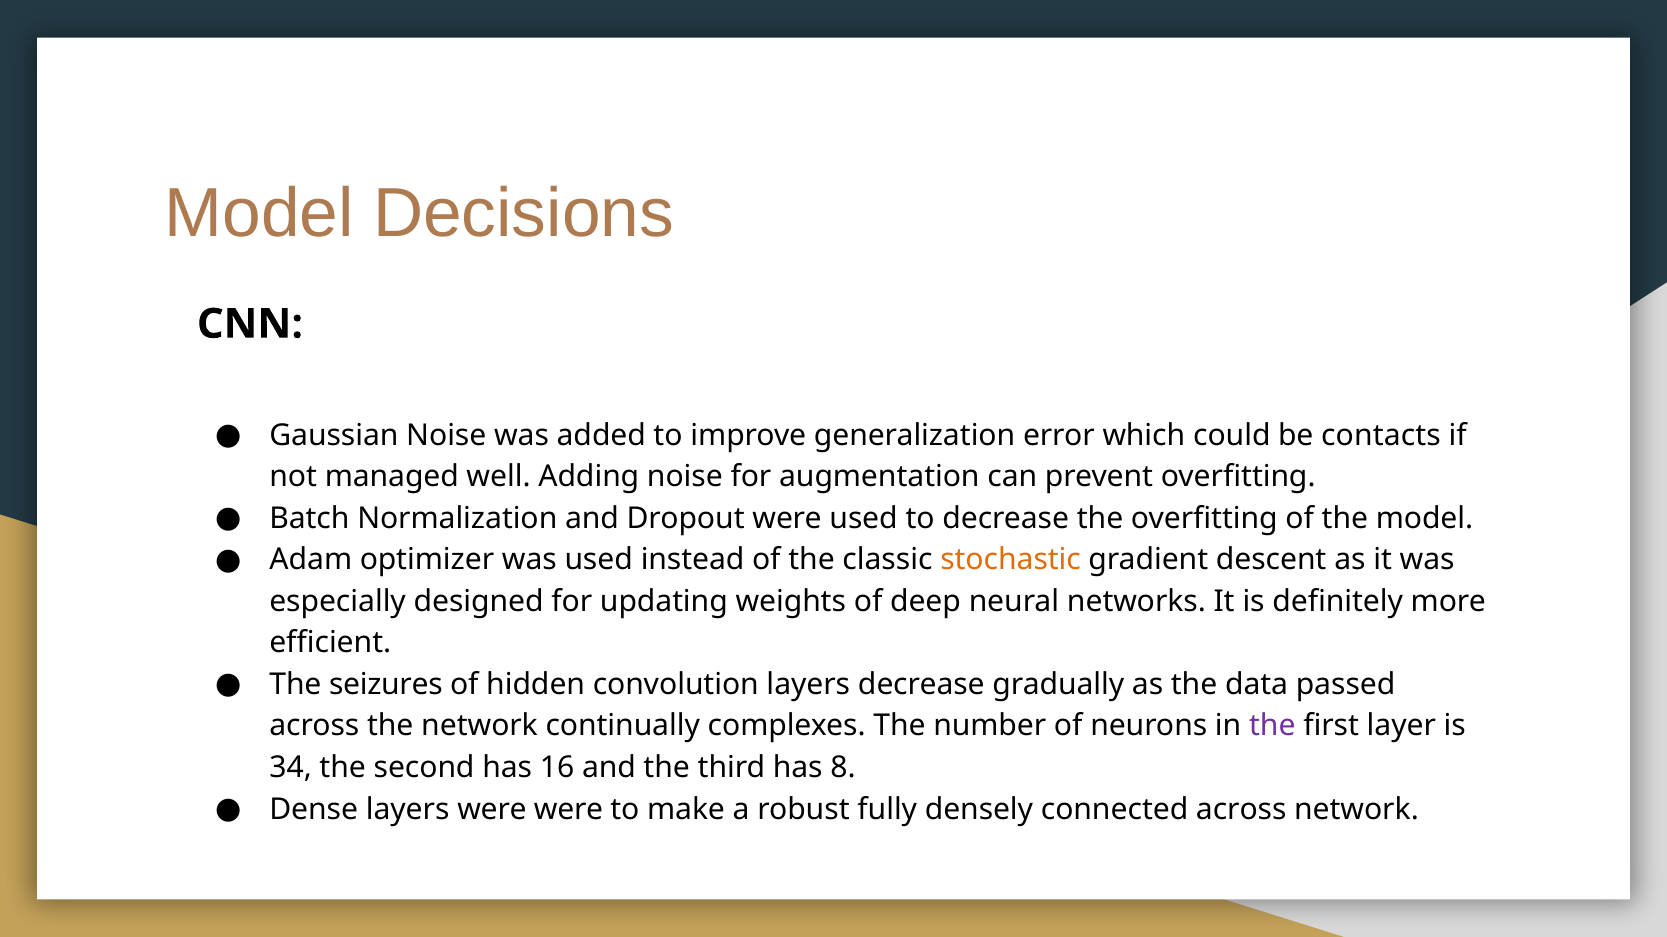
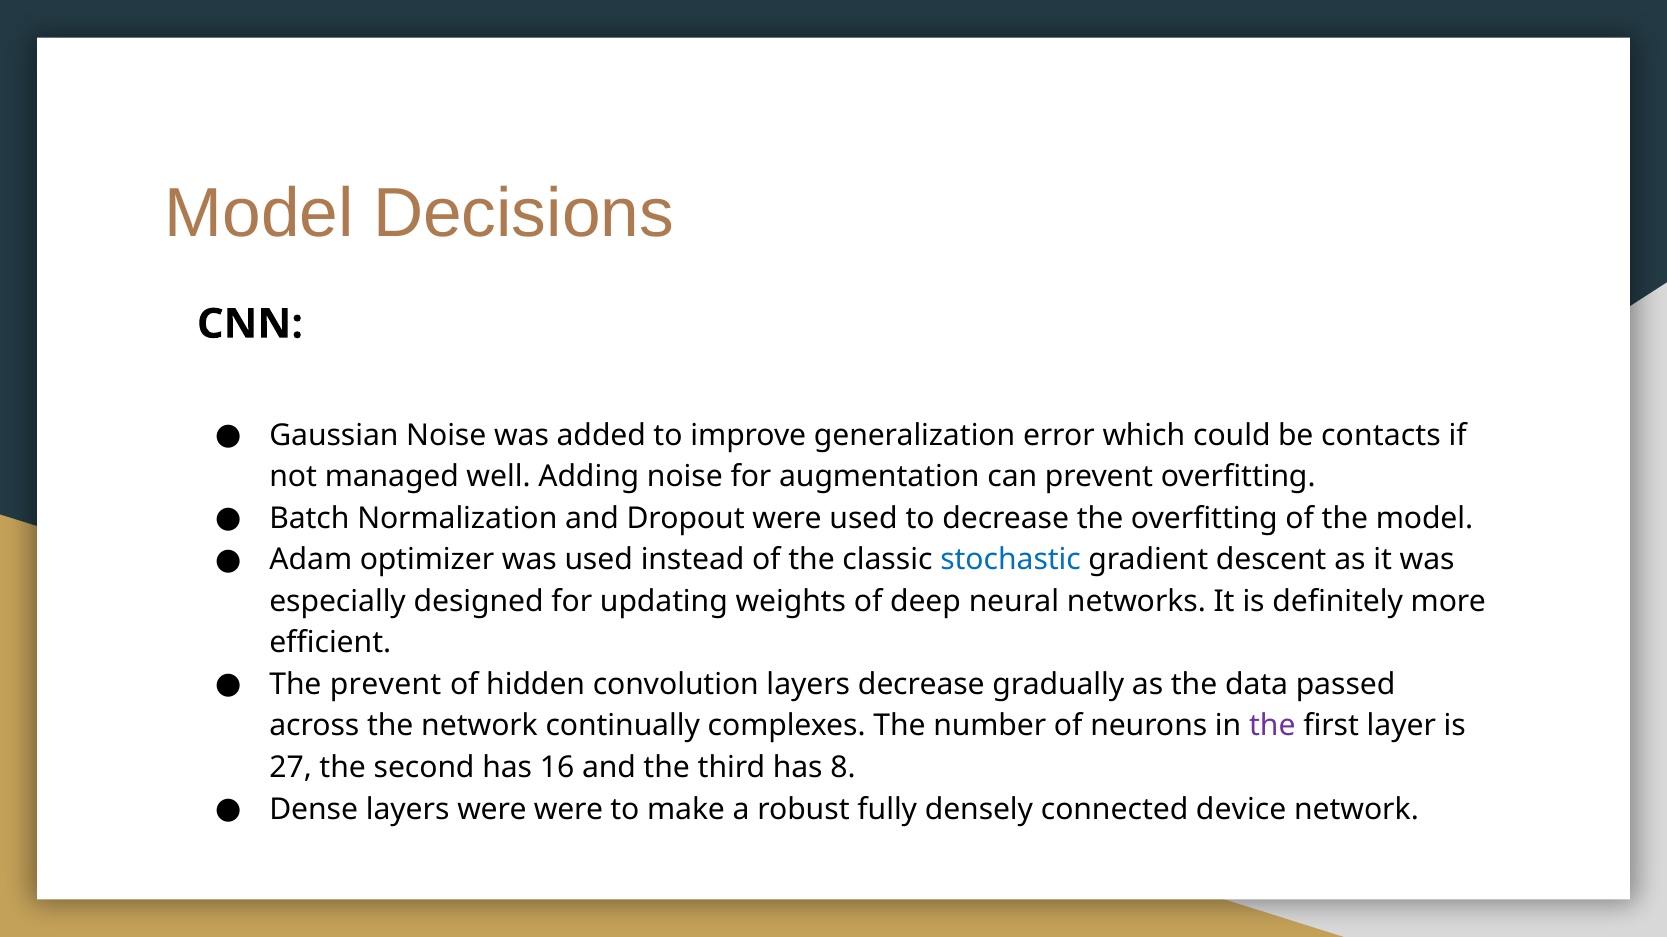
stochastic colour: orange -> blue (1011, 560)
The seizures: seizures -> prevent (386, 685)
34: 34 -> 27 (291, 768)
connected across: across -> device (1241, 810)
